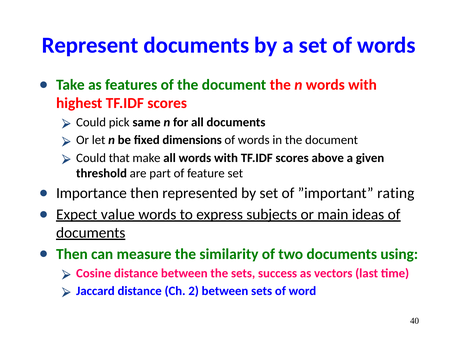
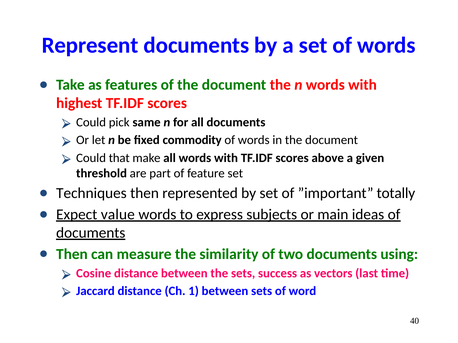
dimensions: dimensions -> commodity (192, 140)
Importance: Importance -> Techniques (91, 193)
rating: rating -> totally (396, 193)
2: 2 -> 1 (194, 291)
